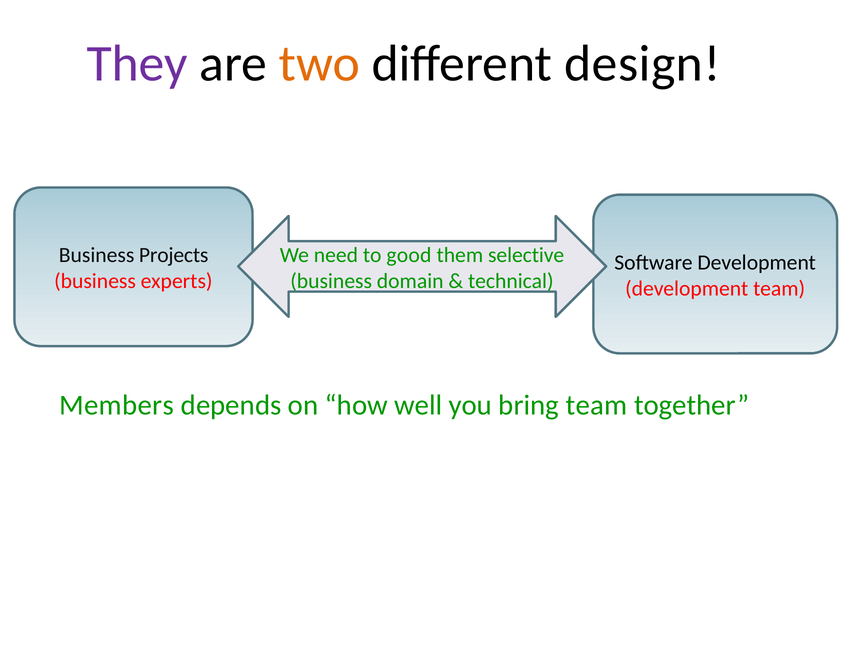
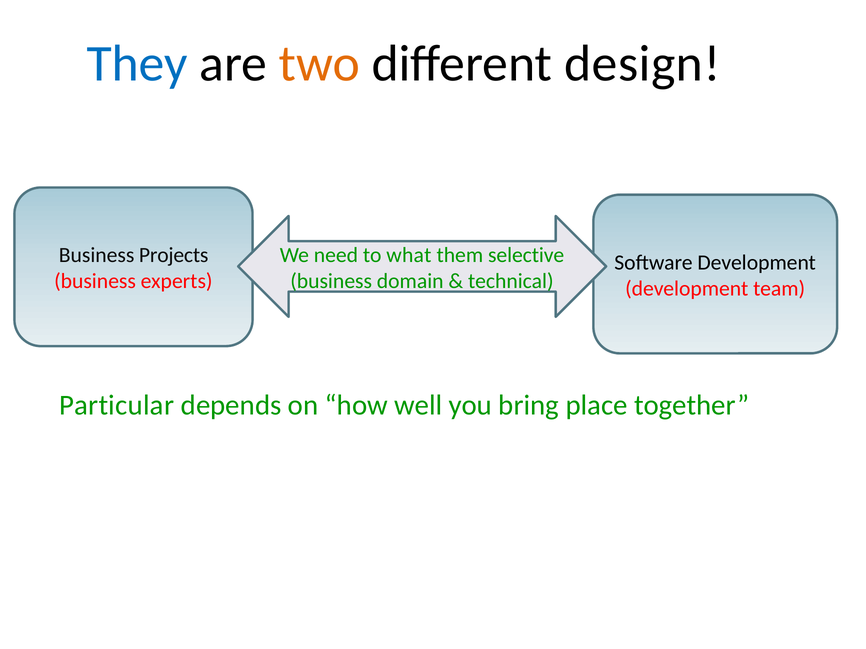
They colour: purple -> blue (137, 64)
good: good -> what (409, 255)
Members: Members -> Particular (117, 406)
bring team: team -> place (597, 406)
